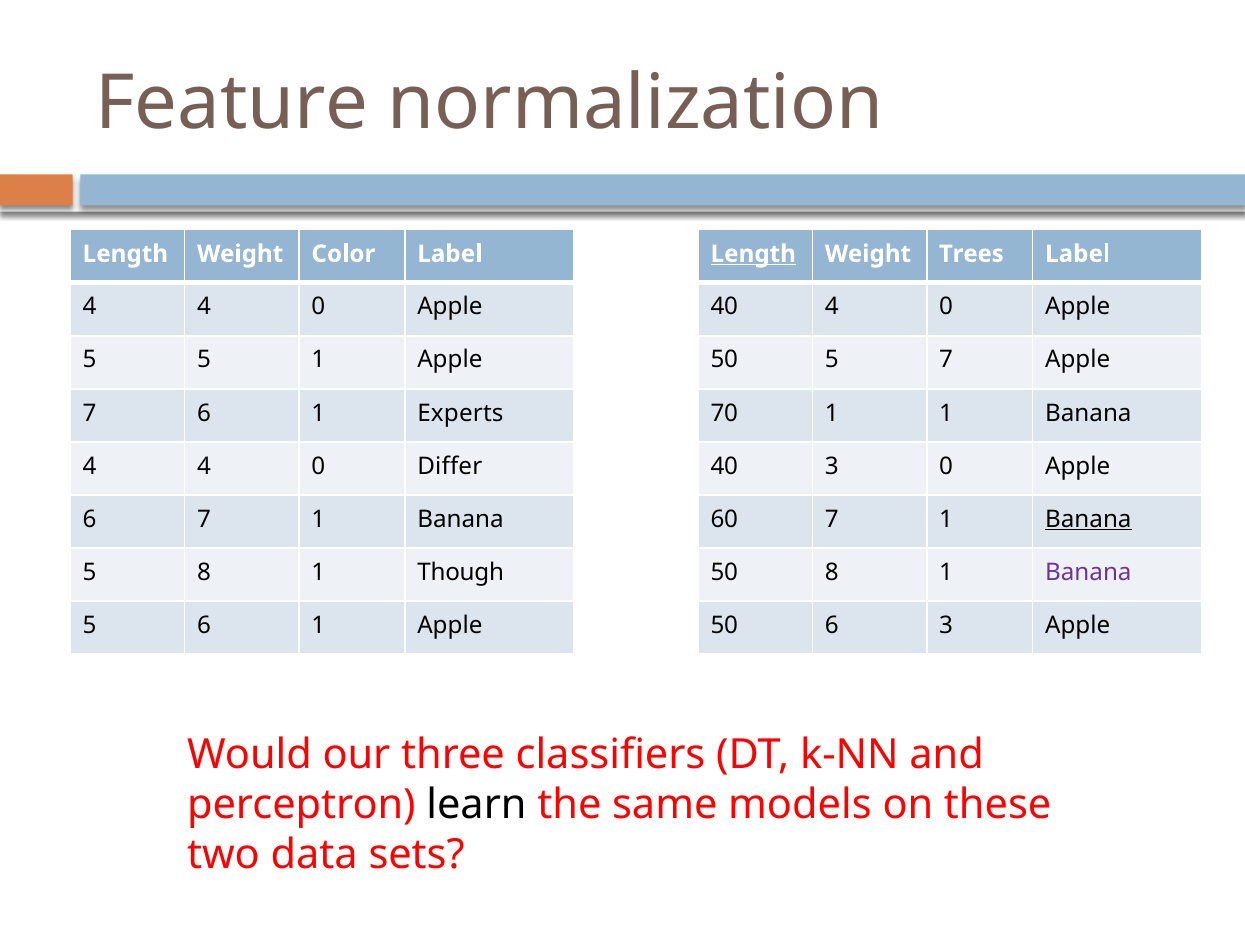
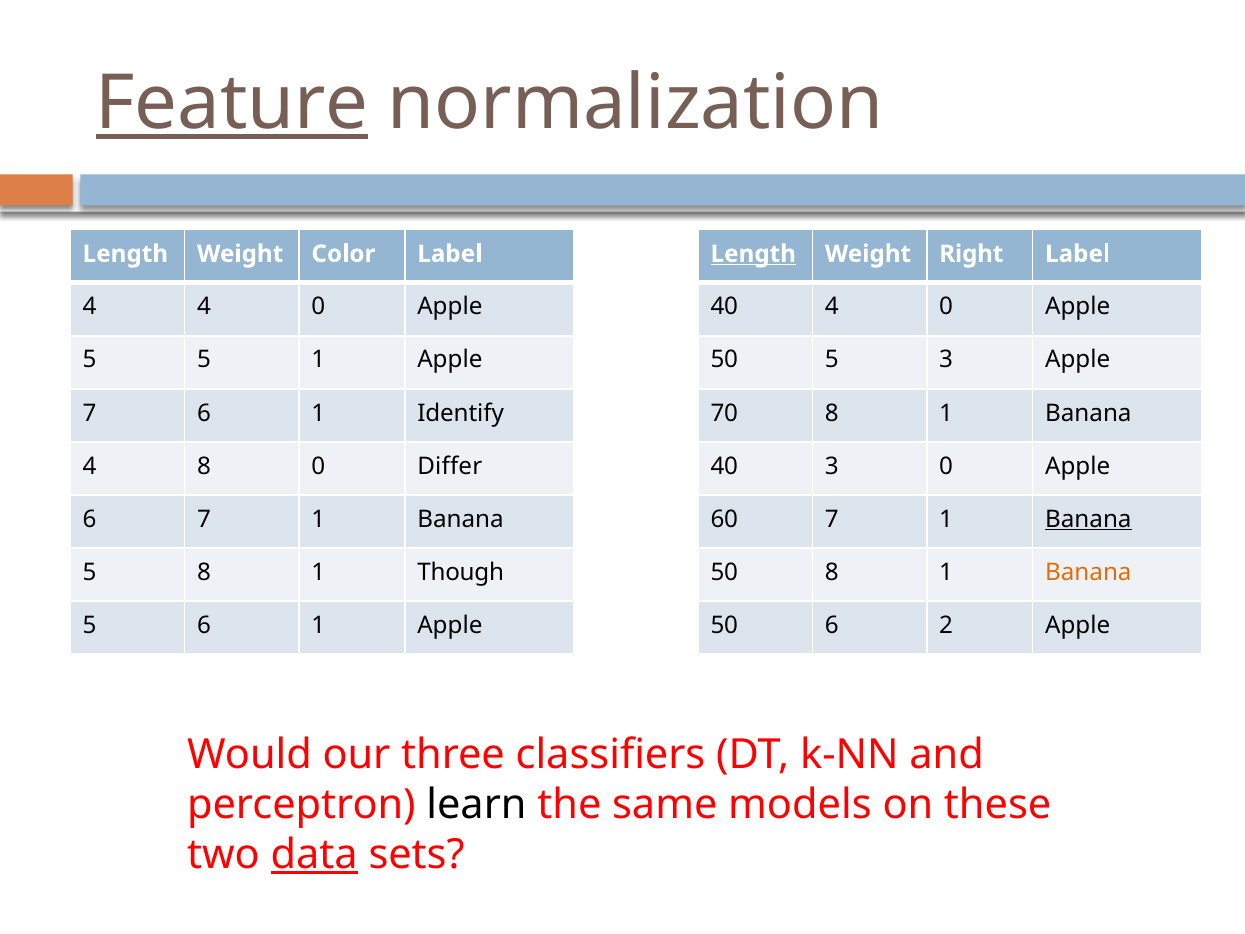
Feature underline: none -> present (232, 104)
Trees: Trees -> Right (971, 254)
5 7: 7 -> 3 (946, 360)
Experts: Experts -> Identify (461, 413)
70 1: 1 -> 8 (832, 413)
4: 4 -> 8 (204, 466)
Banana colour: purple -> orange (1088, 572)
6 3: 3 -> 2 (946, 625)
data underline: none -> present (314, 854)
